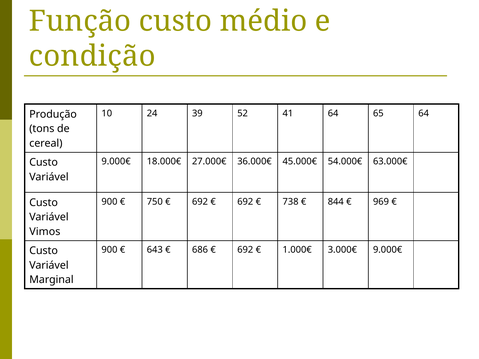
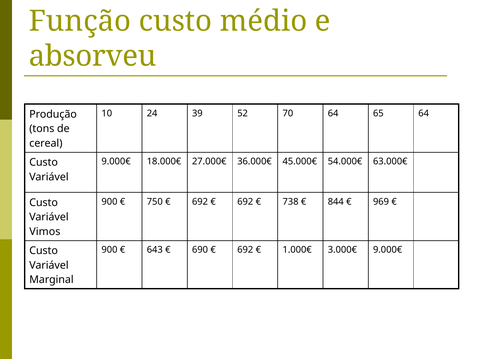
condição: condição -> absorveu (93, 56)
41: 41 -> 70 (288, 113)
686: 686 -> 690 (200, 250)
